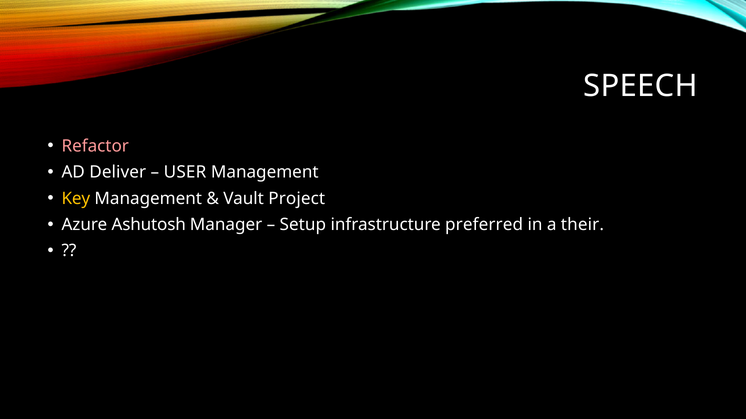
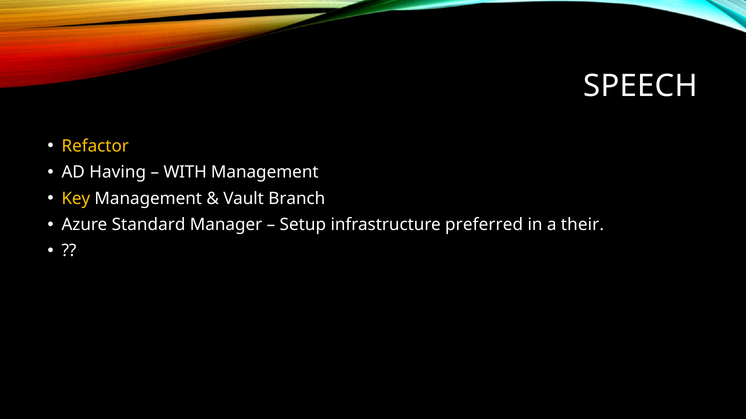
Refactor colour: pink -> yellow (95, 146)
Deliver: Deliver -> Having (118, 172)
USER: USER -> WITH (185, 172)
Project: Project -> Branch (297, 199)
Ashutosh: Ashutosh -> Standard (149, 225)
